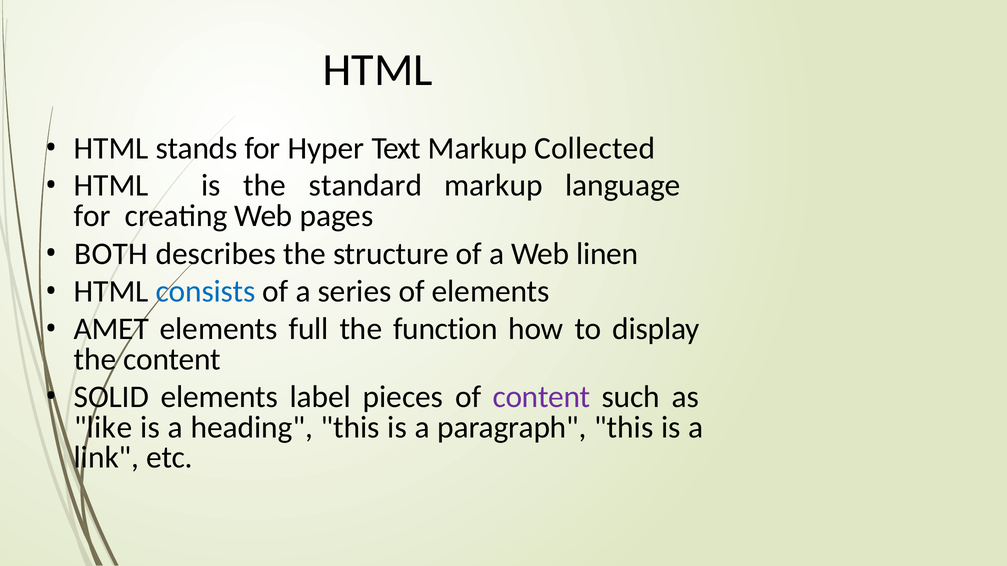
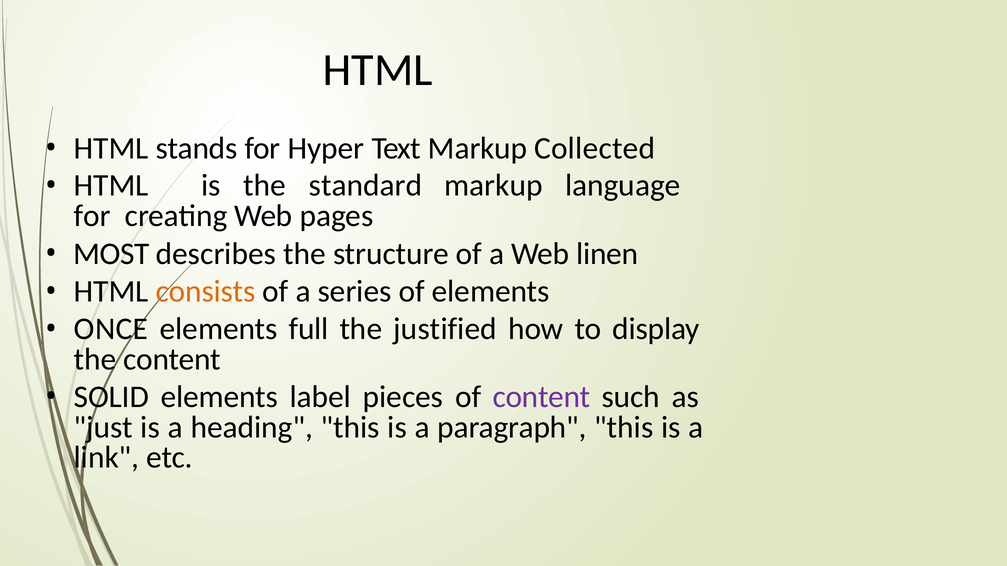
BOTH: BOTH -> MOST (111, 254)
consists colour: blue -> orange (206, 292)
AMET: AMET -> ONCE (111, 329)
function: function -> justified (445, 329)
like: like -> just (103, 428)
